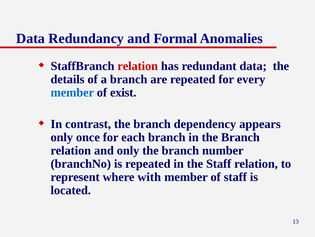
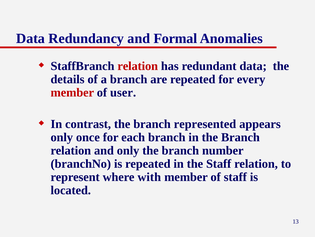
member colour: blue -> red (72, 92)
exist: exist -> user (123, 92)
dependency: dependency -> represented (205, 124)
